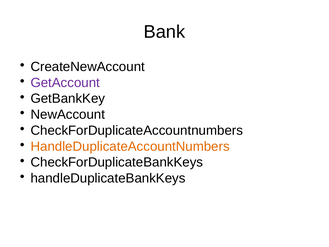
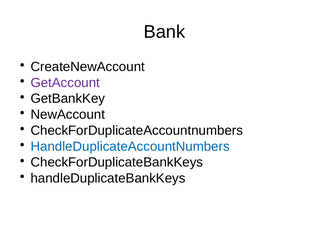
HandleDuplicateAccountNumbers colour: orange -> blue (130, 146)
